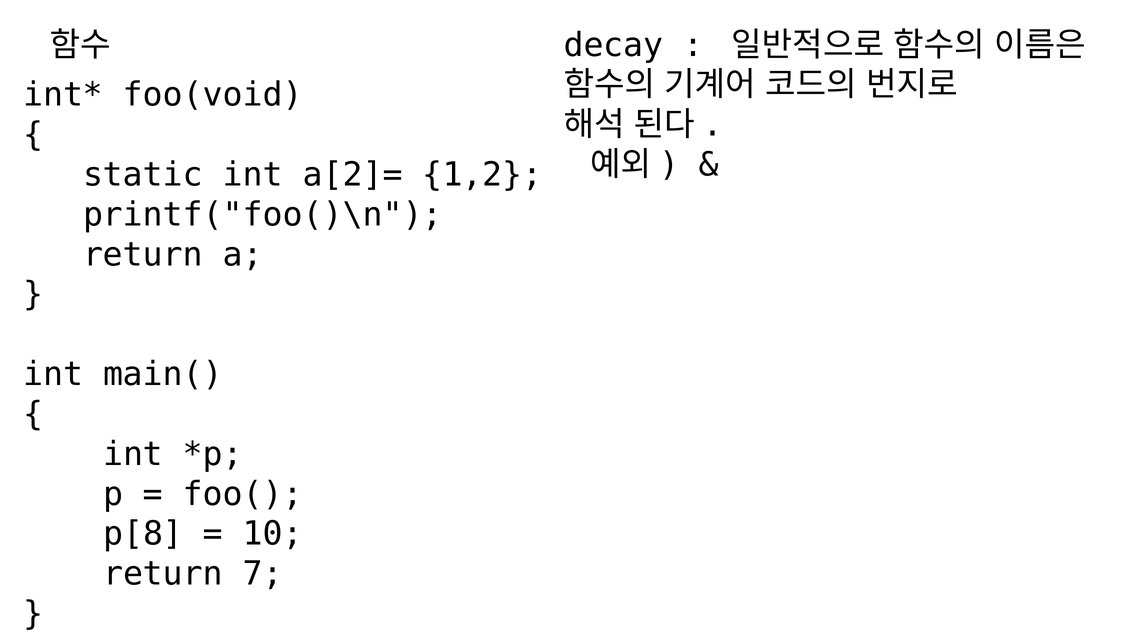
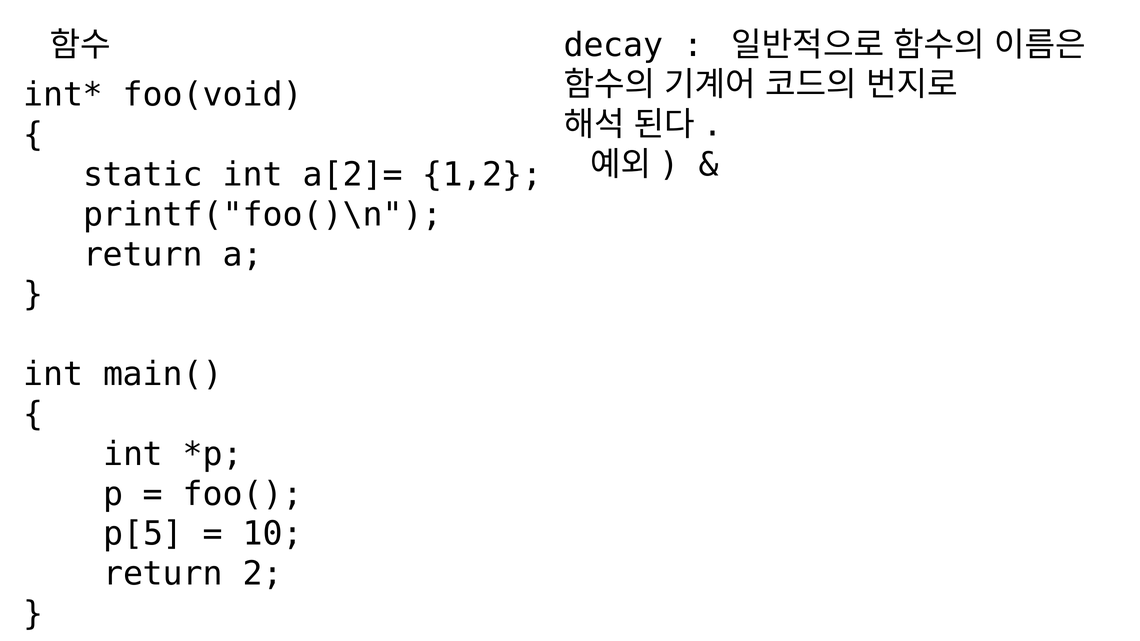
p[8: p[8 -> p[5 (143, 534)
7: 7 -> 2 (263, 574)
